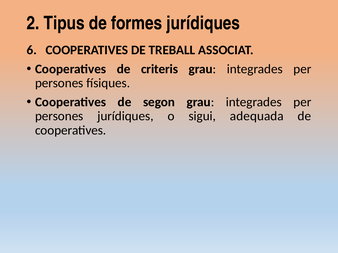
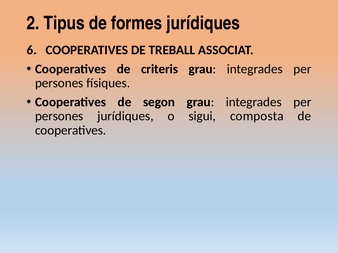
adequada: adequada -> composta (257, 116)
